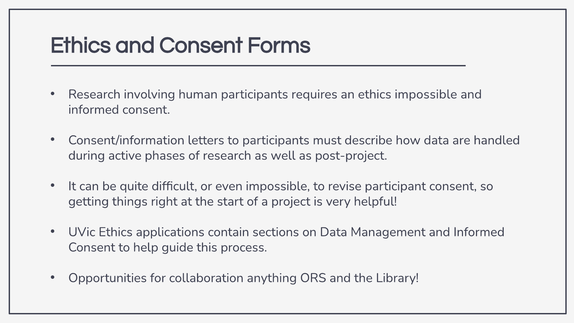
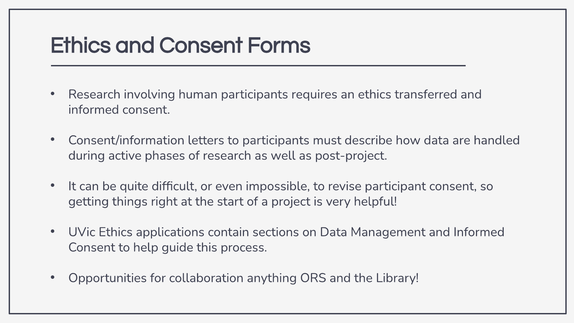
ethics impossible: impossible -> transferred (426, 94)
